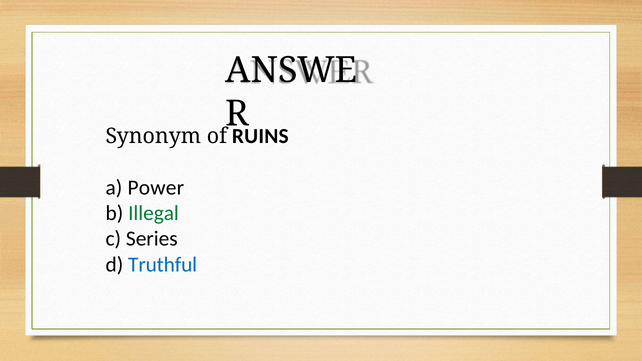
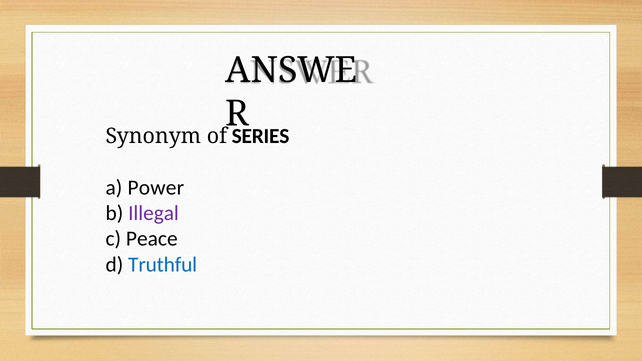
RUINS: RUINS -> SERIES (261, 136)
Illegal colour: green -> purple (154, 213)
Series: Series -> Peace (152, 239)
